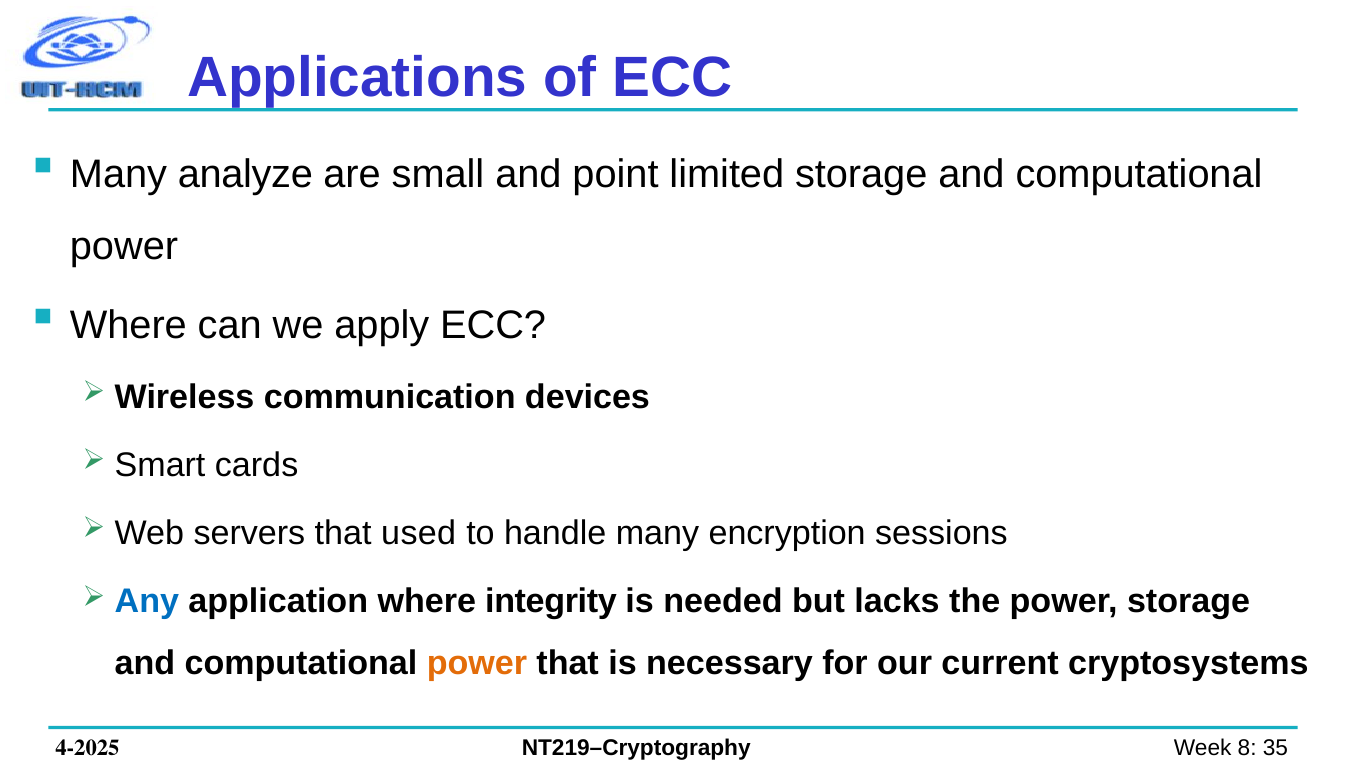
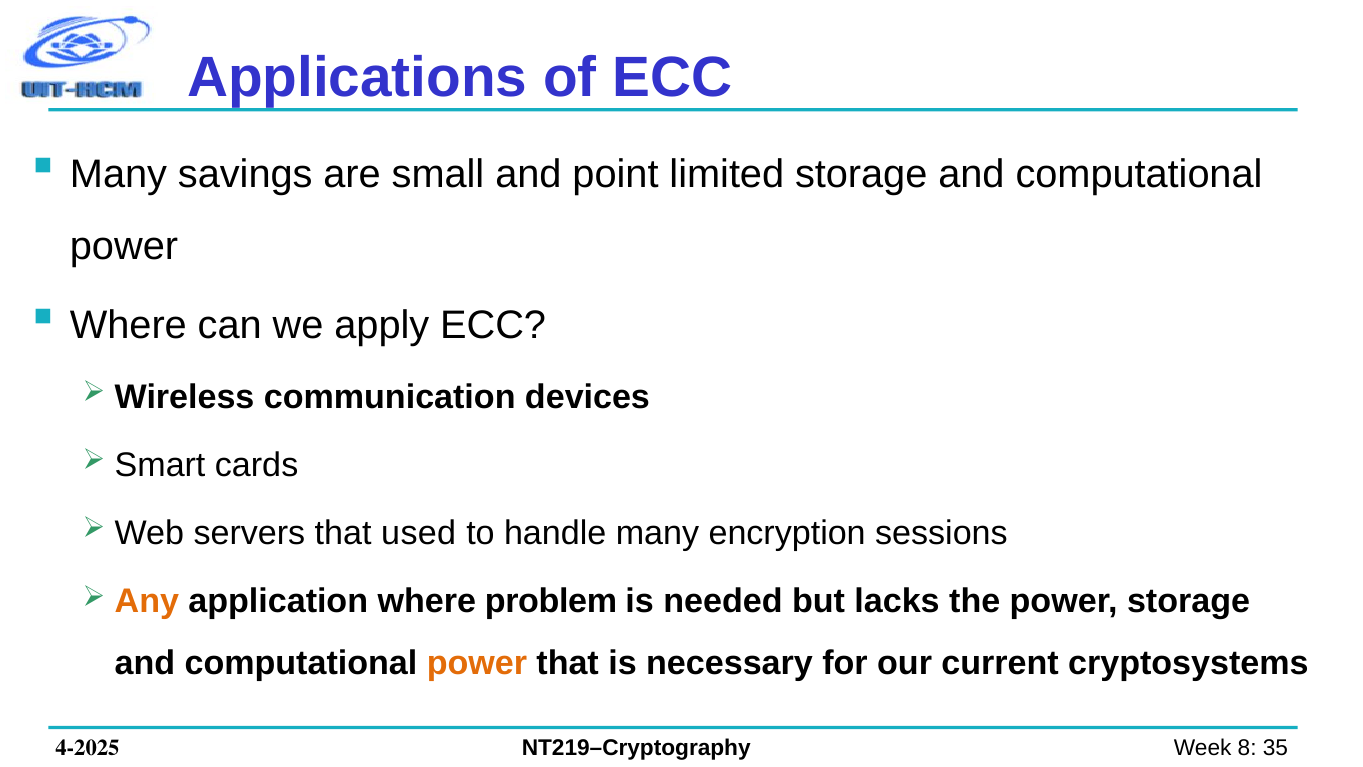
analyze: analyze -> savings (245, 175)
Any colour: blue -> orange (147, 601)
integrity: integrity -> problem (551, 601)
